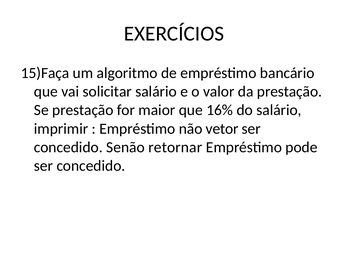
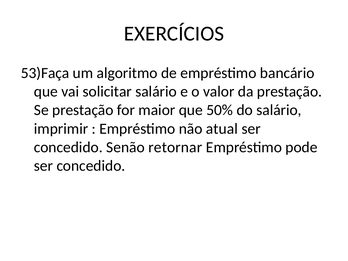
15)Faça: 15)Faça -> 53)Faça (45, 73)
16%: 16% -> 50% (220, 110)
vetor: vetor -> atual (222, 129)
